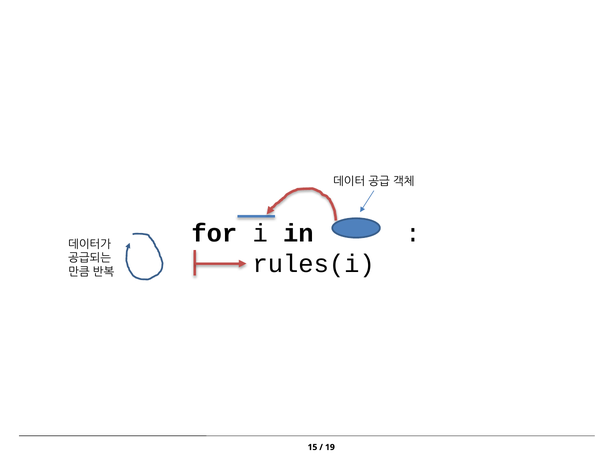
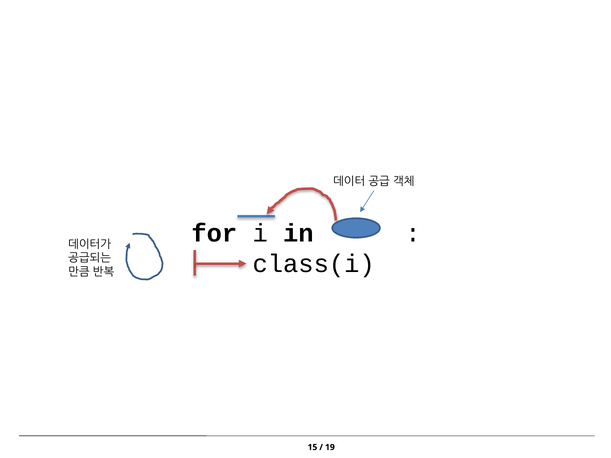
rules(i: rules(i -> class(i (314, 264)
